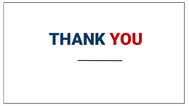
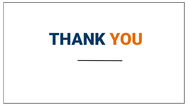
YOU colour: red -> orange (126, 39)
